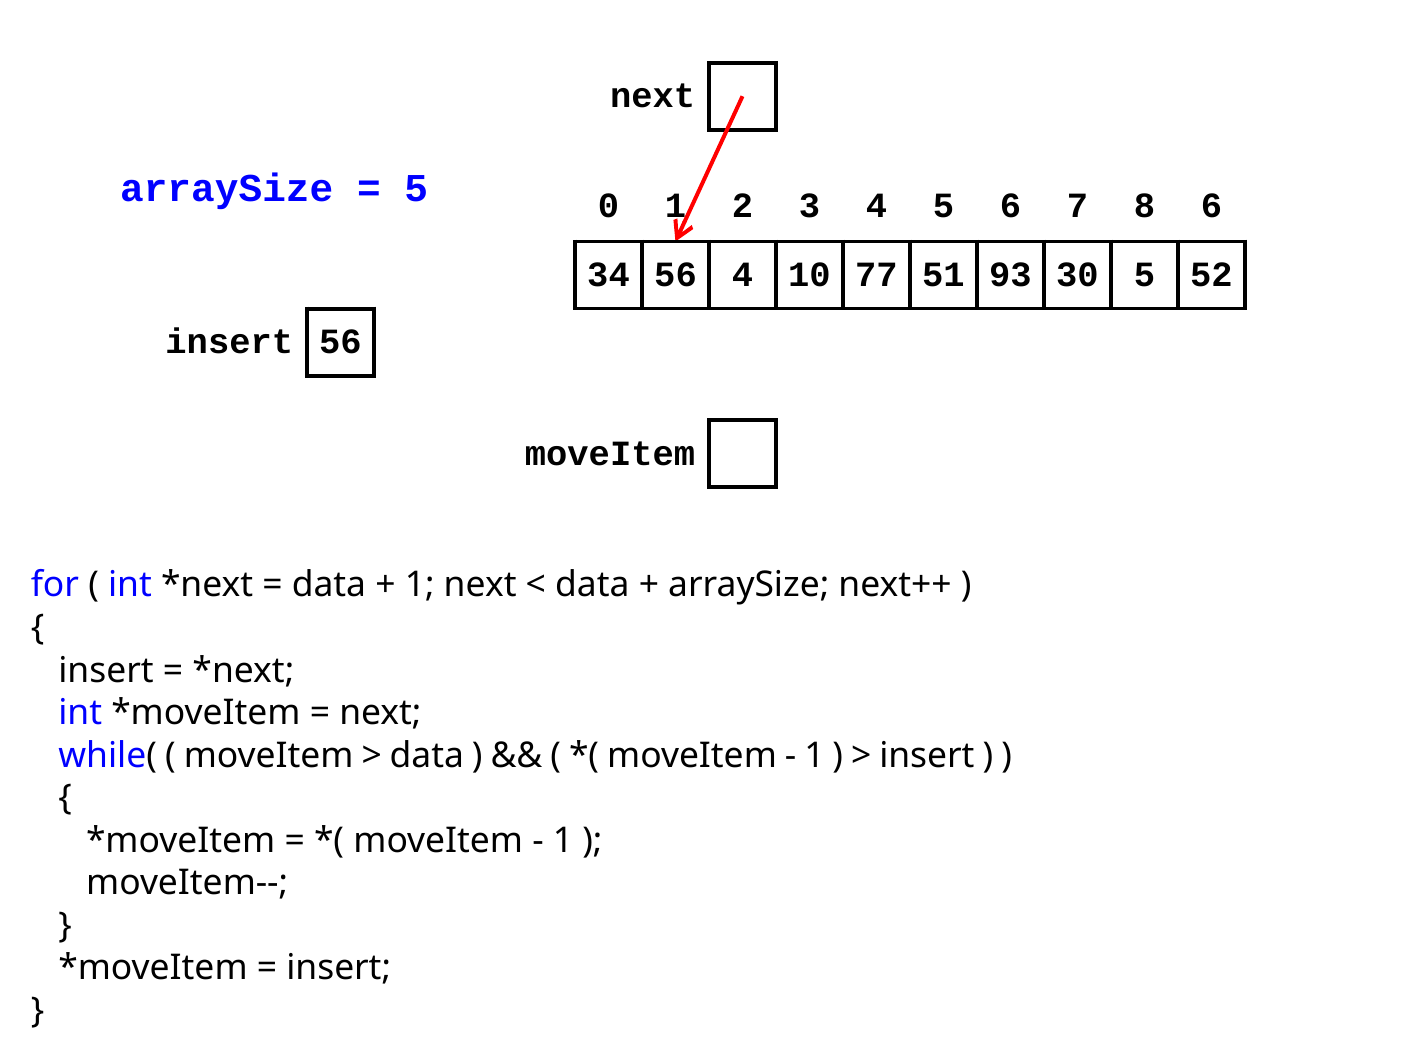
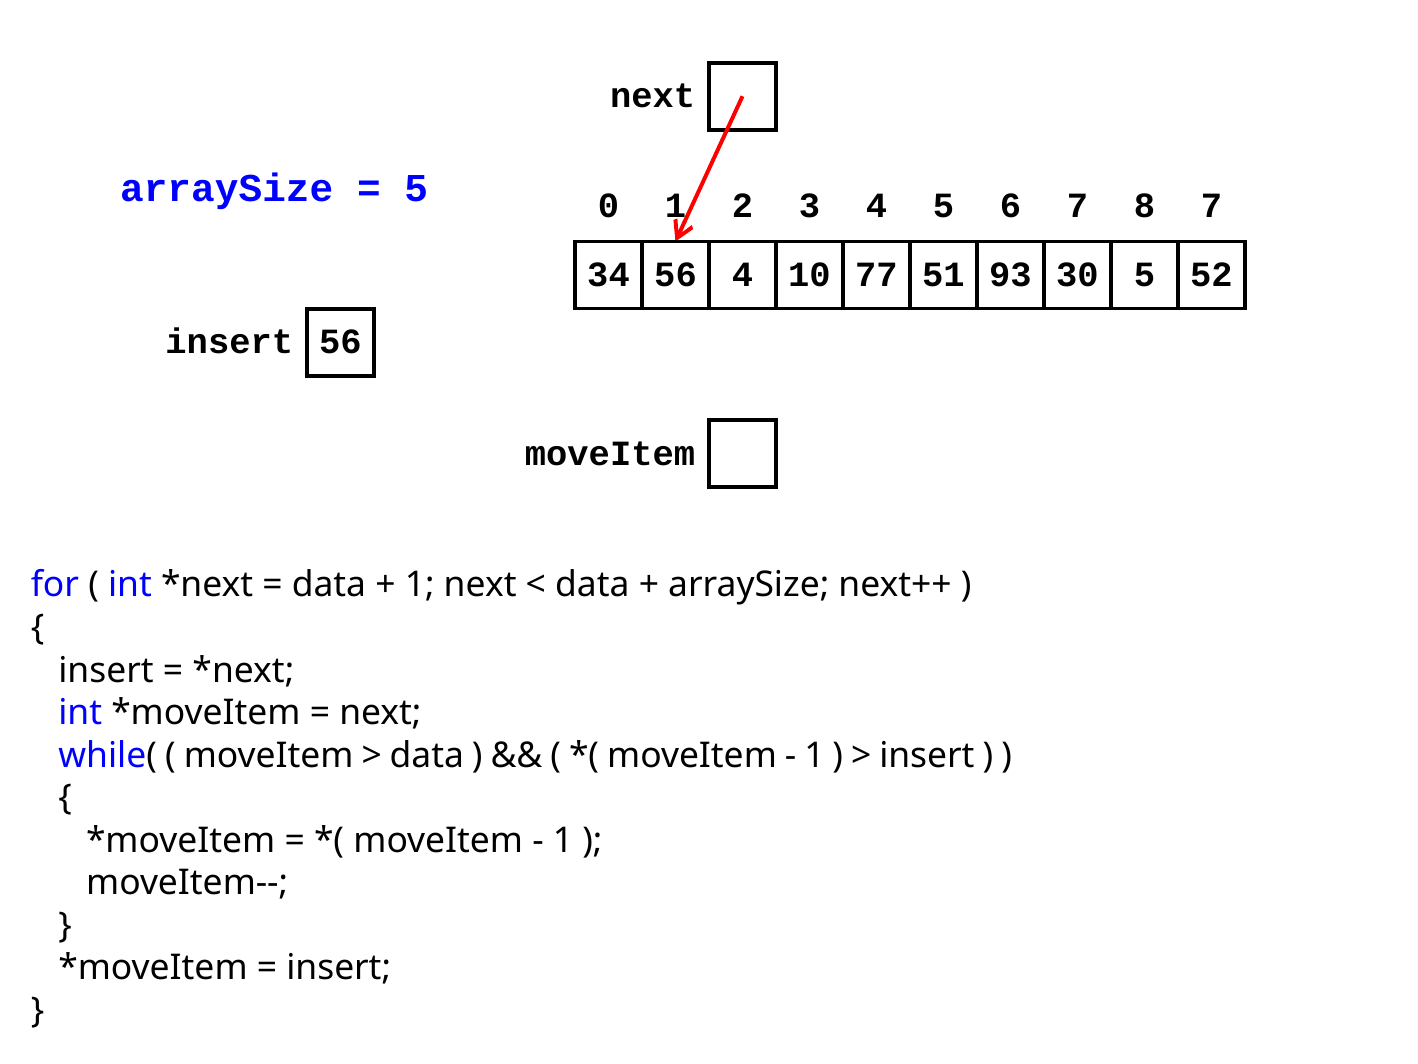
8 6: 6 -> 7 (1211, 206)
